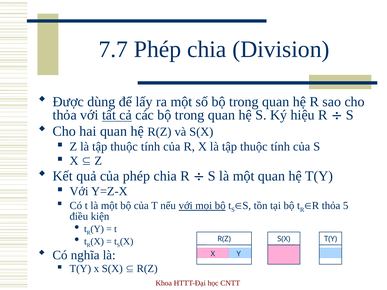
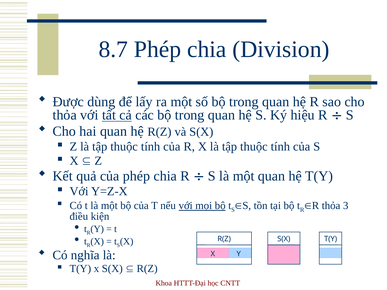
7.7: 7.7 -> 8.7 (113, 49)
5: 5 -> 3 (346, 206)
